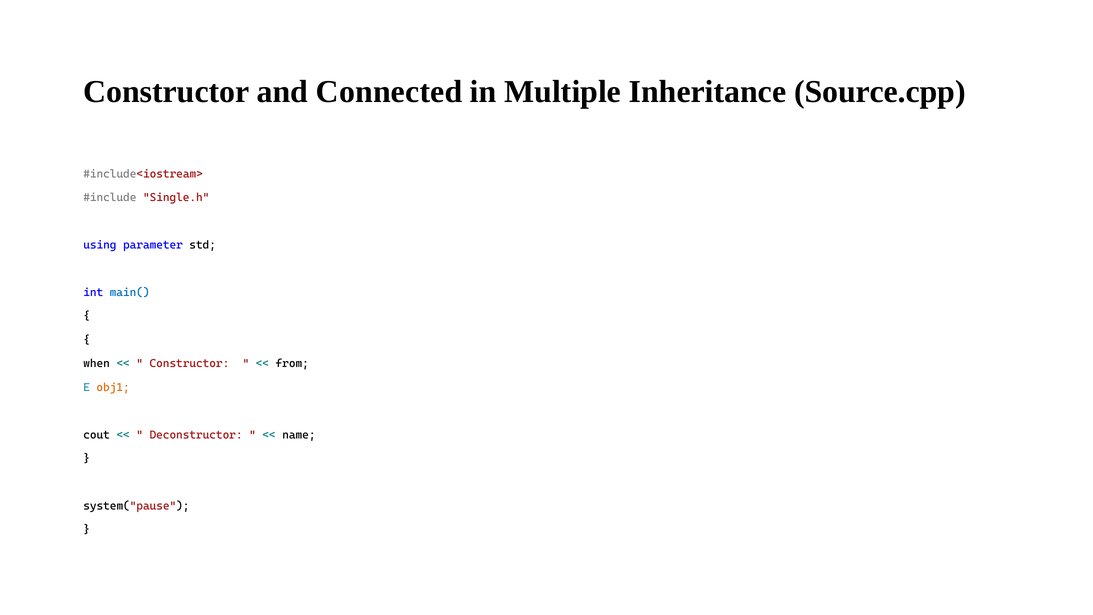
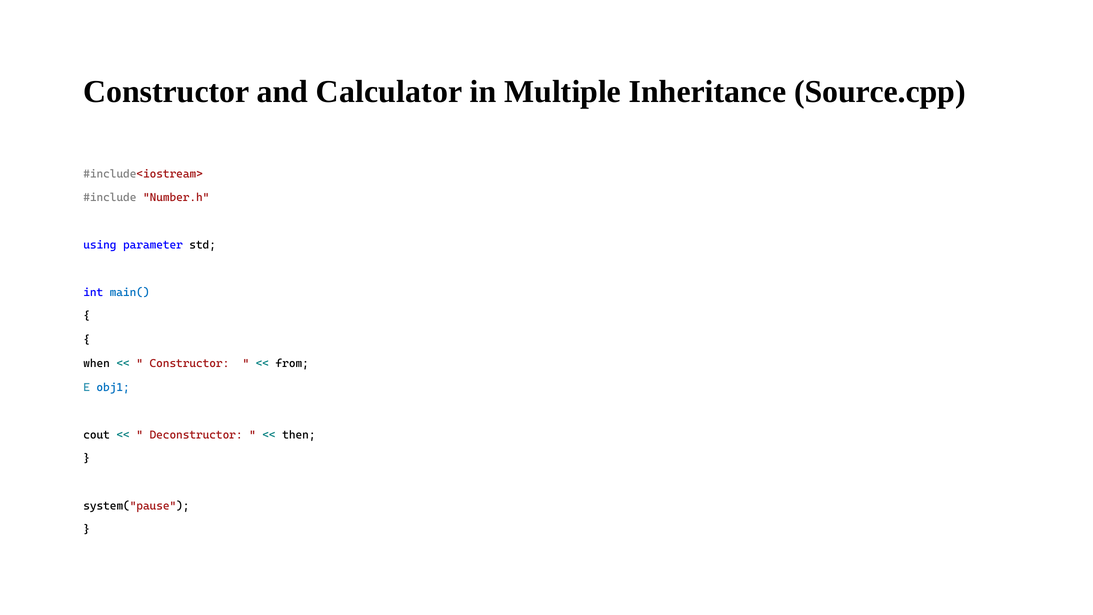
Connected: Connected -> Calculator (389, 92)
Single.h: Single.h -> Number.h (176, 198)
obj1 colour: orange -> blue (113, 387)
name: name -> then (299, 435)
